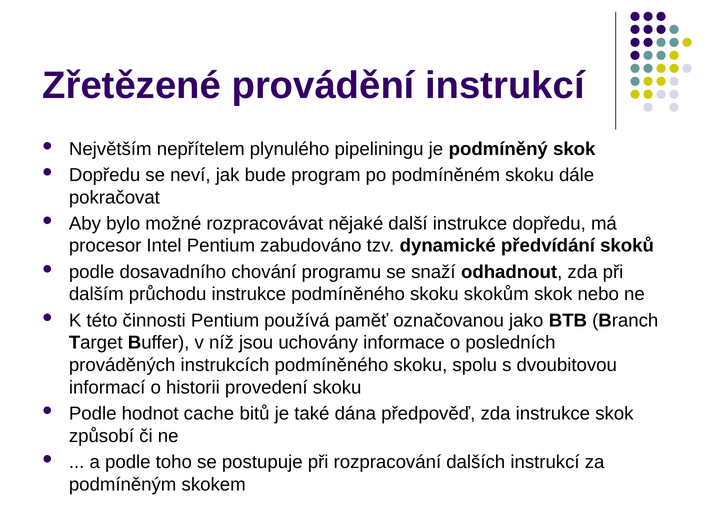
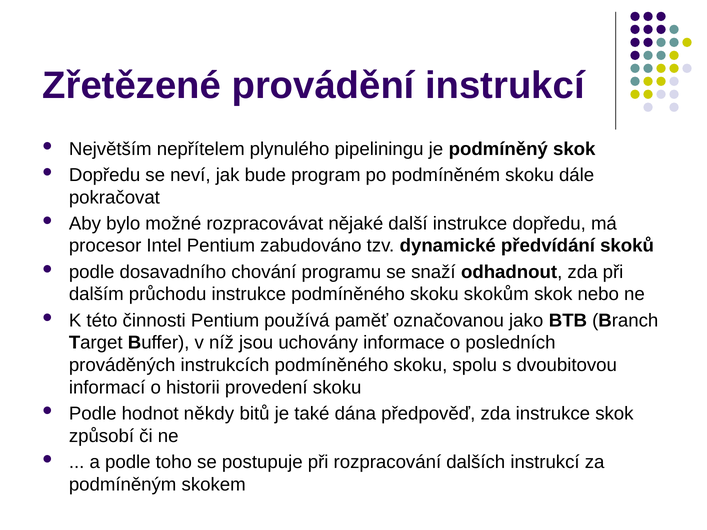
cache: cache -> někdy (209, 414)
